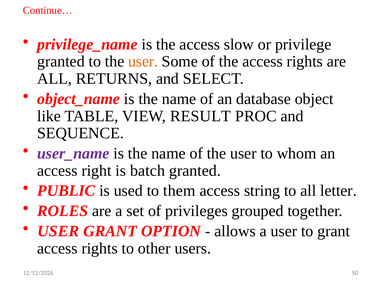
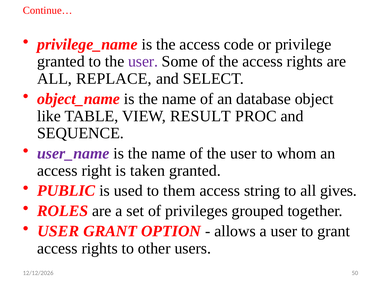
slow: slow -> code (239, 44)
user colour: orange -> purple (143, 61)
RETURNS: RETURNS -> REPLACE (114, 79)
batch: batch -> taken (148, 170)
letter: letter -> gives (339, 191)
